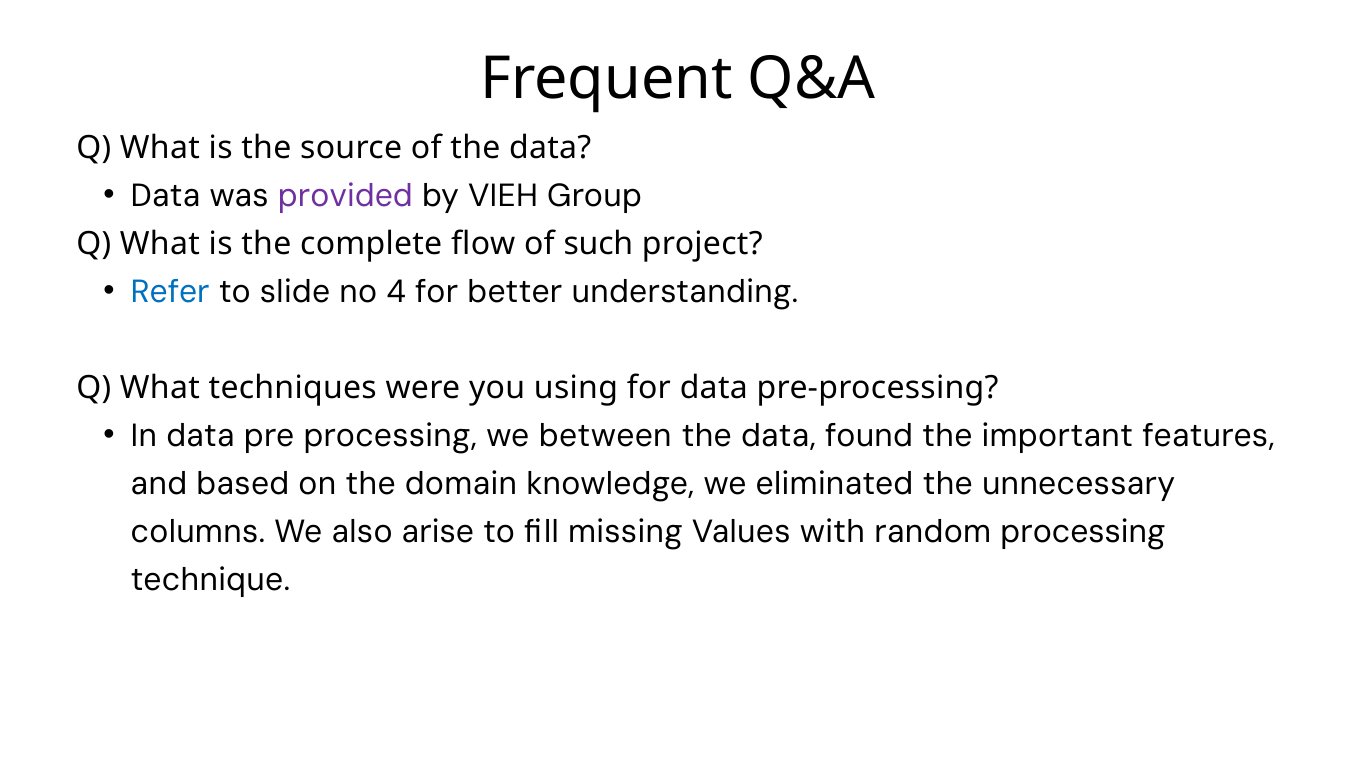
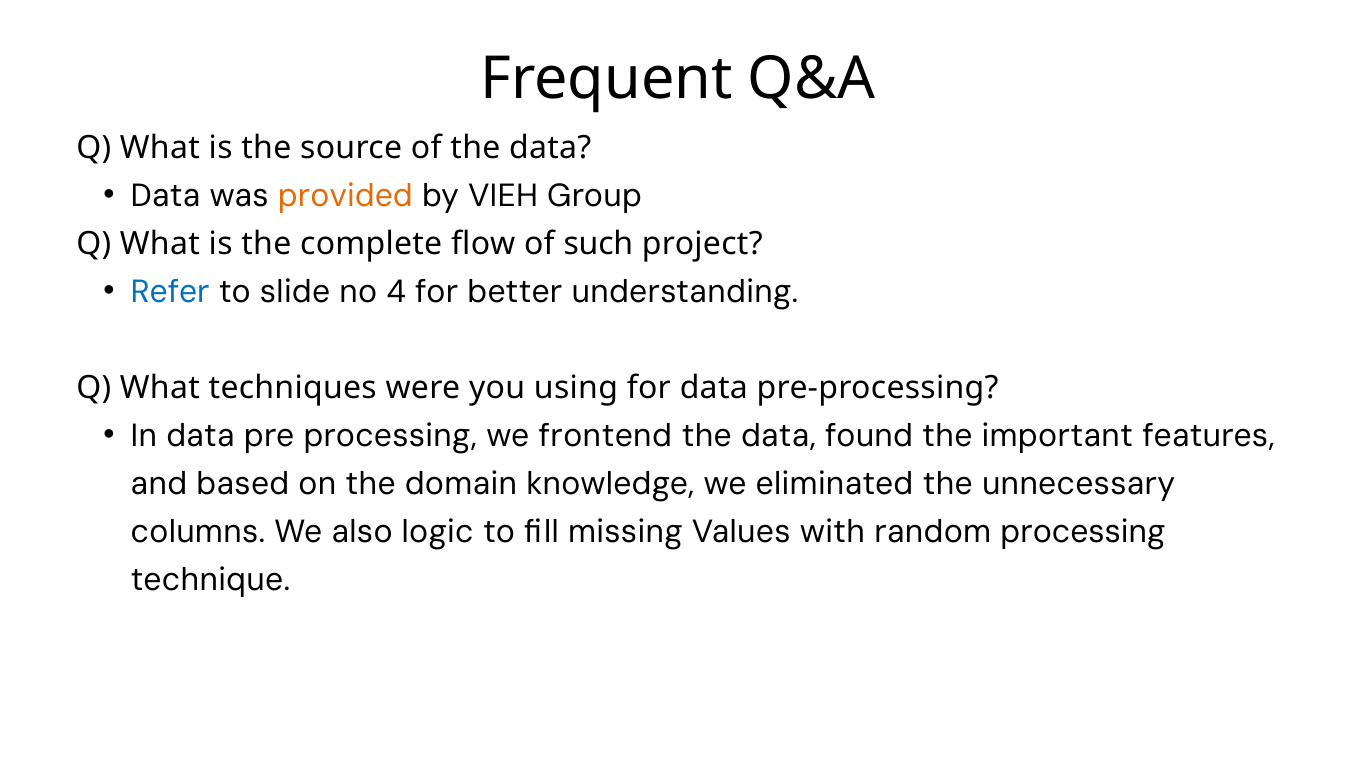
provided colour: purple -> orange (345, 196)
between: between -> frontend (605, 436)
arise: arise -> logic (438, 532)
